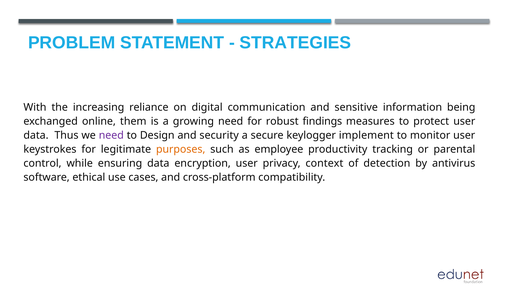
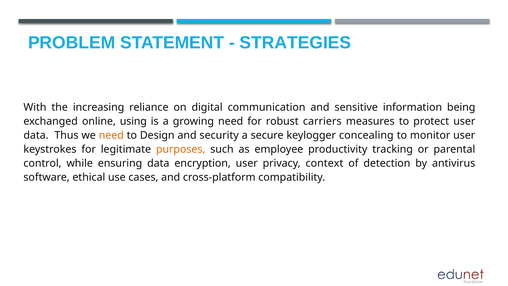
them: them -> using (133, 121)
findings: findings -> carriers (322, 121)
need colour: purple -> orange (111, 135)
implement: implement -> concealing (366, 135)
